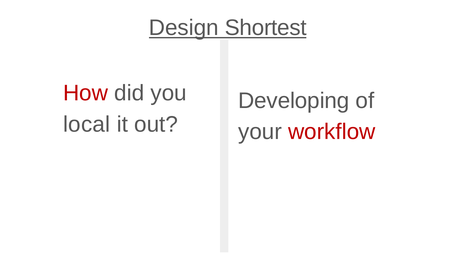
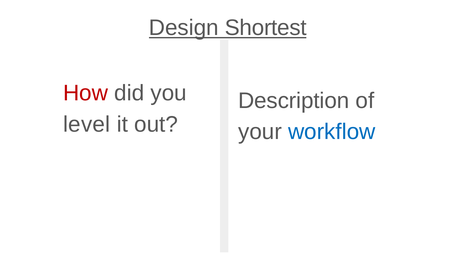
Developing: Developing -> Description (294, 101)
local: local -> level (87, 124)
workflow colour: red -> blue (332, 132)
